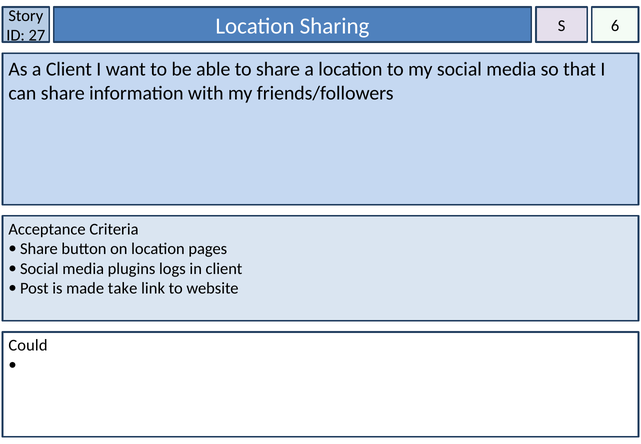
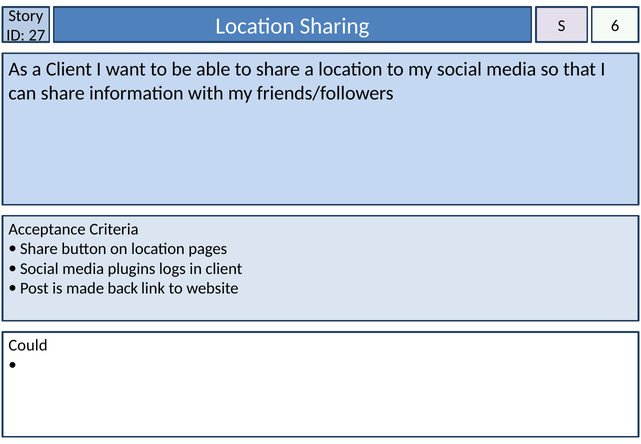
take: take -> back (123, 288)
